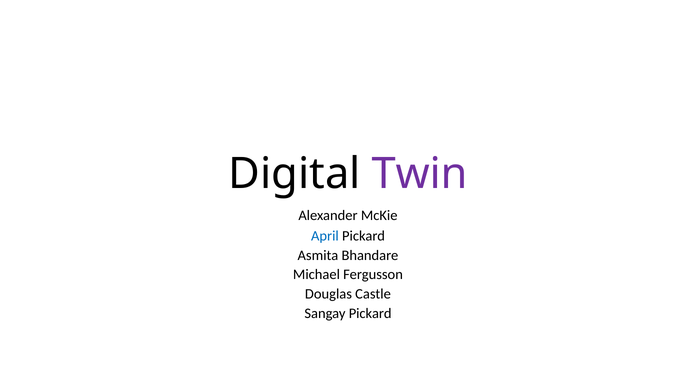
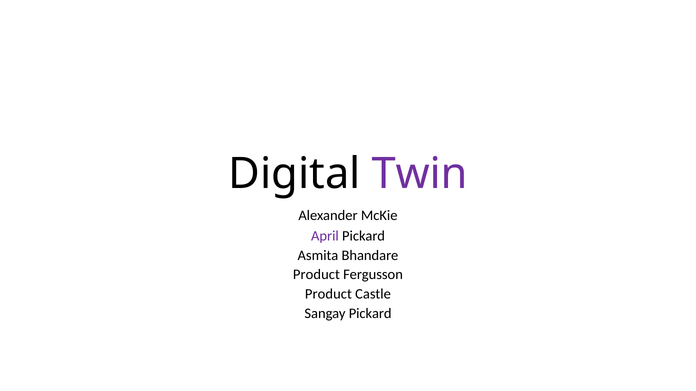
April colour: blue -> purple (325, 236)
Michael: Michael -> Product (316, 275)
Douglas: Douglas -> Product (328, 294)
